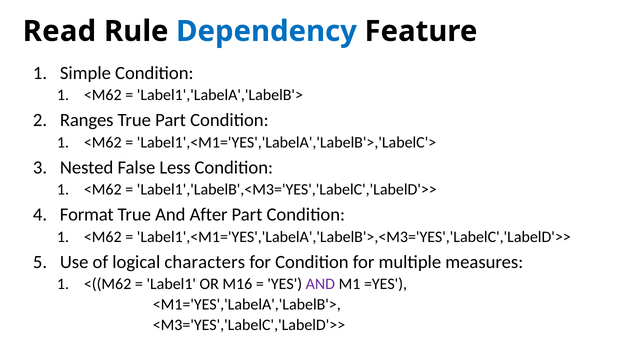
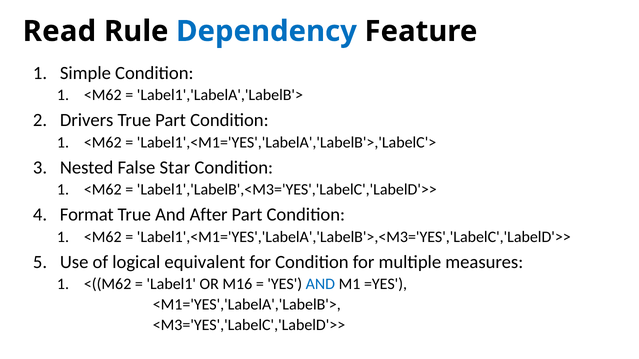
Ranges: Ranges -> Drivers (87, 120)
Less: Less -> Star (175, 168)
characters: characters -> equivalent (205, 262)
AND colour: purple -> blue (320, 284)
